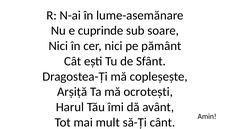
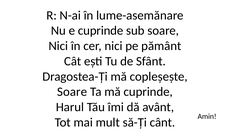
Arșiță: Arșiță -> Soare (72, 92)
mă ocrotești: ocrotești -> cuprinde (148, 92)
